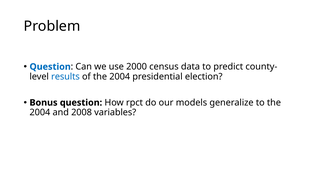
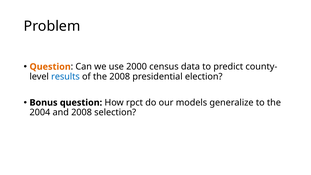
Question colour: blue -> orange (50, 67)
of the 2004: 2004 -> 2008 (120, 77)
variables: variables -> selection (115, 112)
